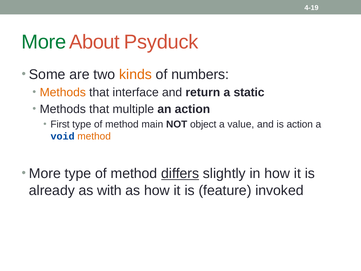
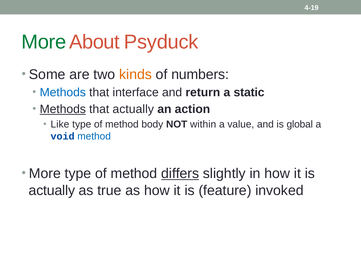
Methods colour: orange -> blue (63, 92)
Methods underline: none -> present (63, 109)
that multiple: multiple -> actually (133, 109)
First: First -> Like (60, 124)
main: main -> body (152, 124)
object: object -> within (203, 124)
is action: action -> global (300, 124)
method colour: orange -> blue (94, 136)
already: already -> actually (52, 190)
with: with -> true (109, 190)
